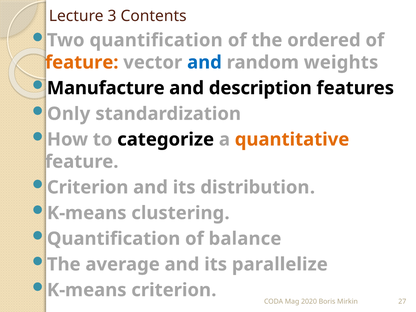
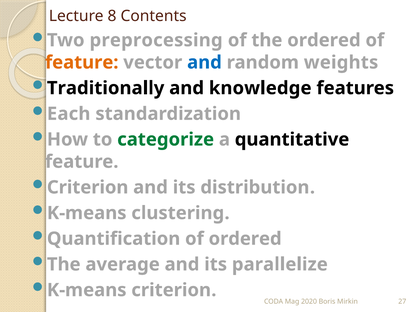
3: 3 -> 8 (112, 16)
Two quantification: quantification -> preprocessing (156, 40)
Manufacture: Manufacture -> Traditionally (106, 88)
description: description -> knowledge (260, 88)
Only: Only -> Each (69, 114)
categorize colour: black -> green (166, 139)
quantitative colour: orange -> black (292, 139)
of balance: balance -> ordered (245, 239)
